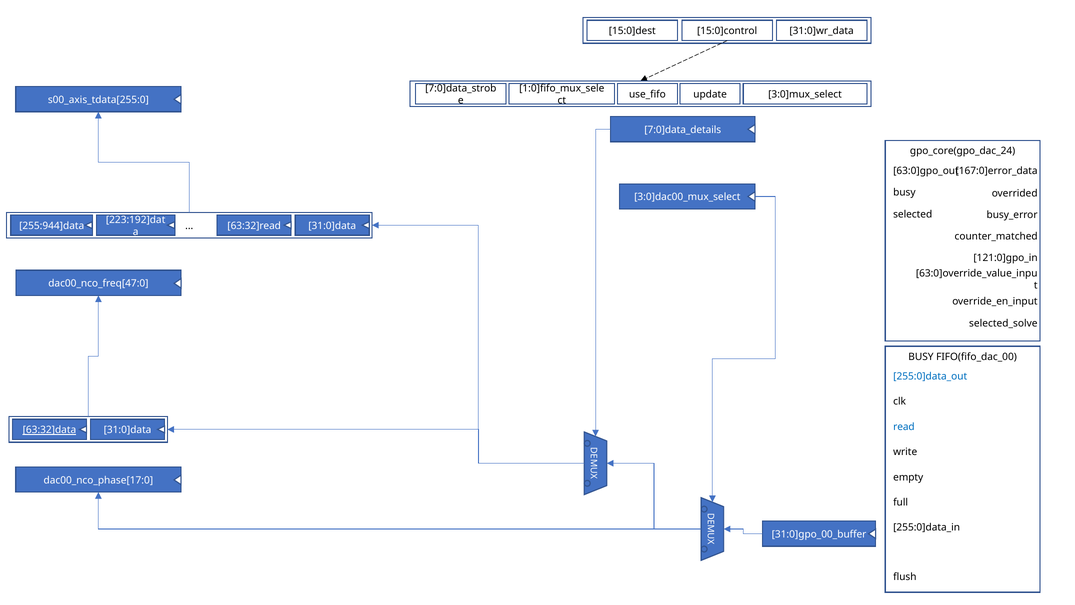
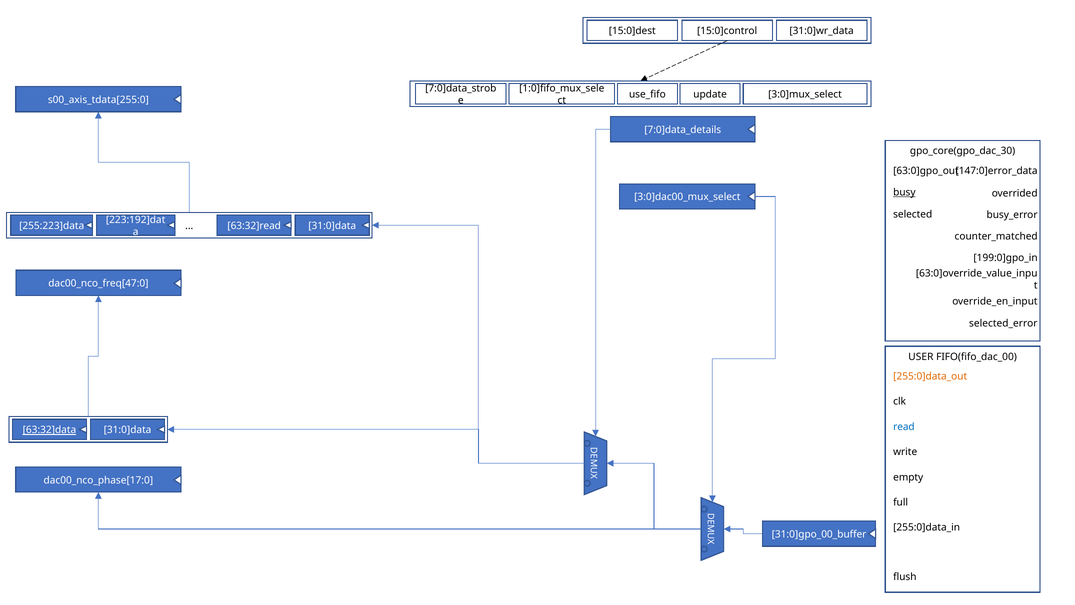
gpo_core(gpo_dac_24: gpo_core(gpo_dac_24 -> gpo_core(gpo_dac_30 (963, 151)
167:0]error_data: 167:0]error_data -> 147:0]error_data (997, 171)
busy underline: none -> present (904, 192)
255:944]data: 255:944]data -> 255:223]data (52, 226)
121:0]gpo_in: 121:0]gpo_in -> 199:0]gpo_in (1006, 258)
selected_solve: selected_solve -> selected_error (1003, 323)
BUSY: BUSY -> USER (921, 357)
255:0]data_out colour: blue -> orange (930, 376)
